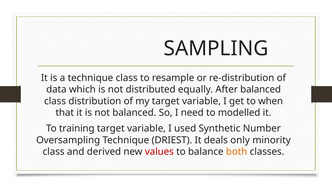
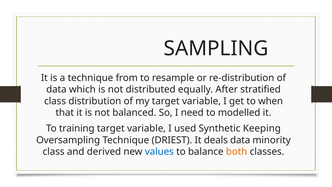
technique class: class -> from (127, 78)
After balanced: balanced -> stratified (261, 89)
Number: Number -> Keeping (262, 128)
deals only: only -> data (240, 140)
values colour: red -> blue (159, 152)
